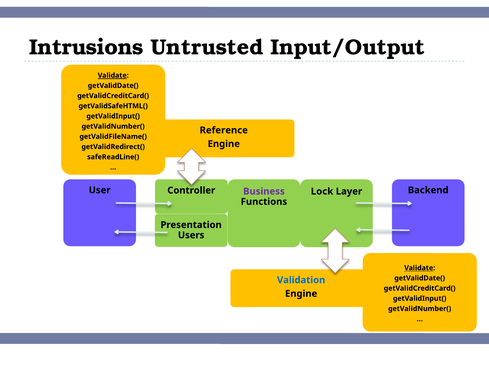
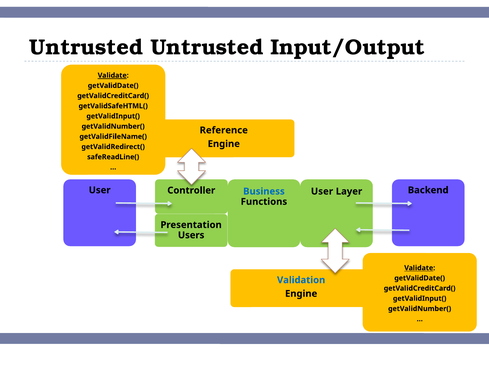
Intrusions: Intrusions -> Untrusted (86, 47)
User Lock: Lock -> User (322, 191)
Business colour: purple -> blue (264, 191)
